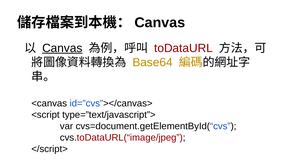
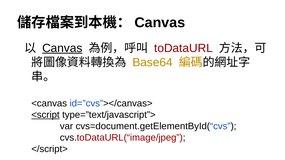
<script underline: none -> present (45, 115)
